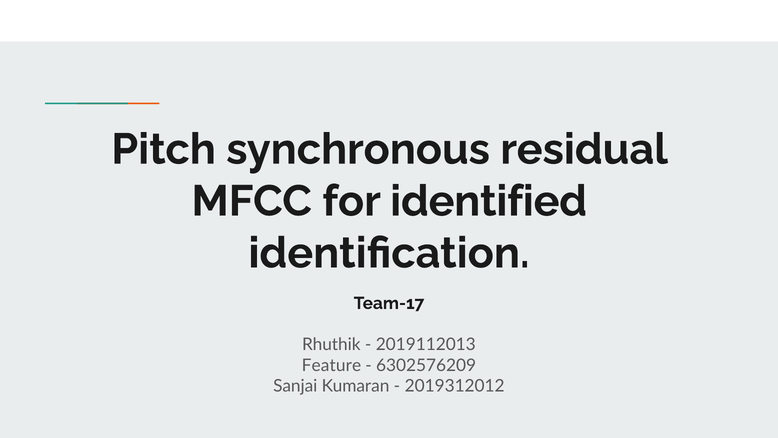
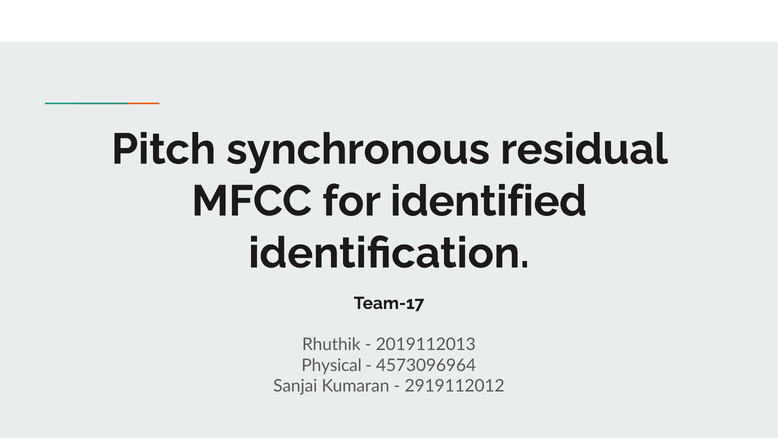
Feature: Feature -> Physical (332, 365)
6302576209: 6302576209 -> 4573096964 (426, 365)
2019312012: 2019312012 -> 2919112012 (455, 386)
